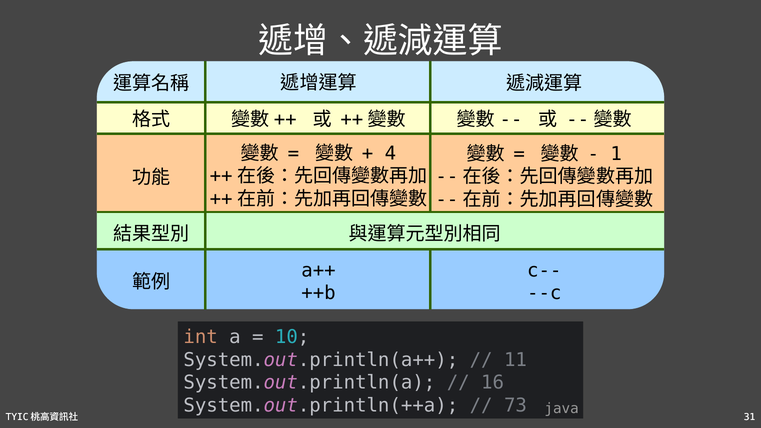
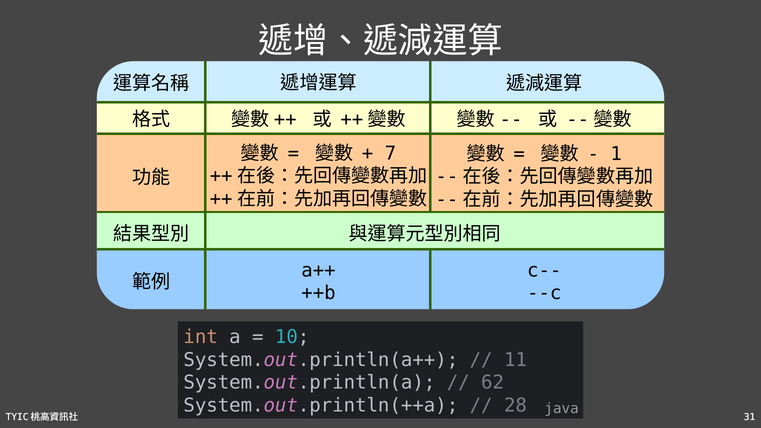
4: 4 -> 7 (390, 153)
16: 16 -> 62 (493, 383)
73: 73 -> 28 (515, 406)
